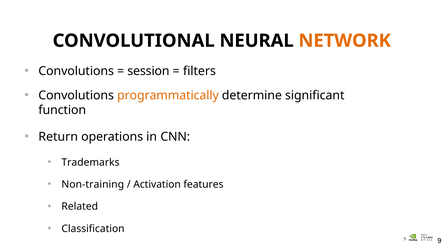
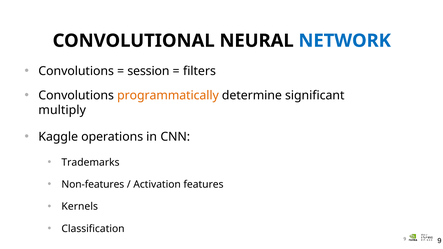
NETWORK colour: orange -> blue (345, 41)
function: function -> multiply (62, 110)
Return: Return -> Kaggle (58, 137)
Non-training: Non-training -> Non-features (93, 185)
Related: Related -> Kernels (80, 207)
